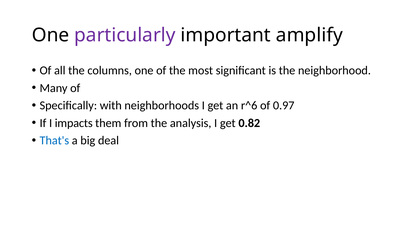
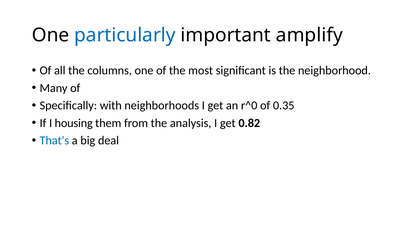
particularly colour: purple -> blue (125, 35)
r^6: r^6 -> r^0 (249, 105)
0.97: 0.97 -> 0.35 (284, 105)
impacts: impacts -> housing (74, 123)
